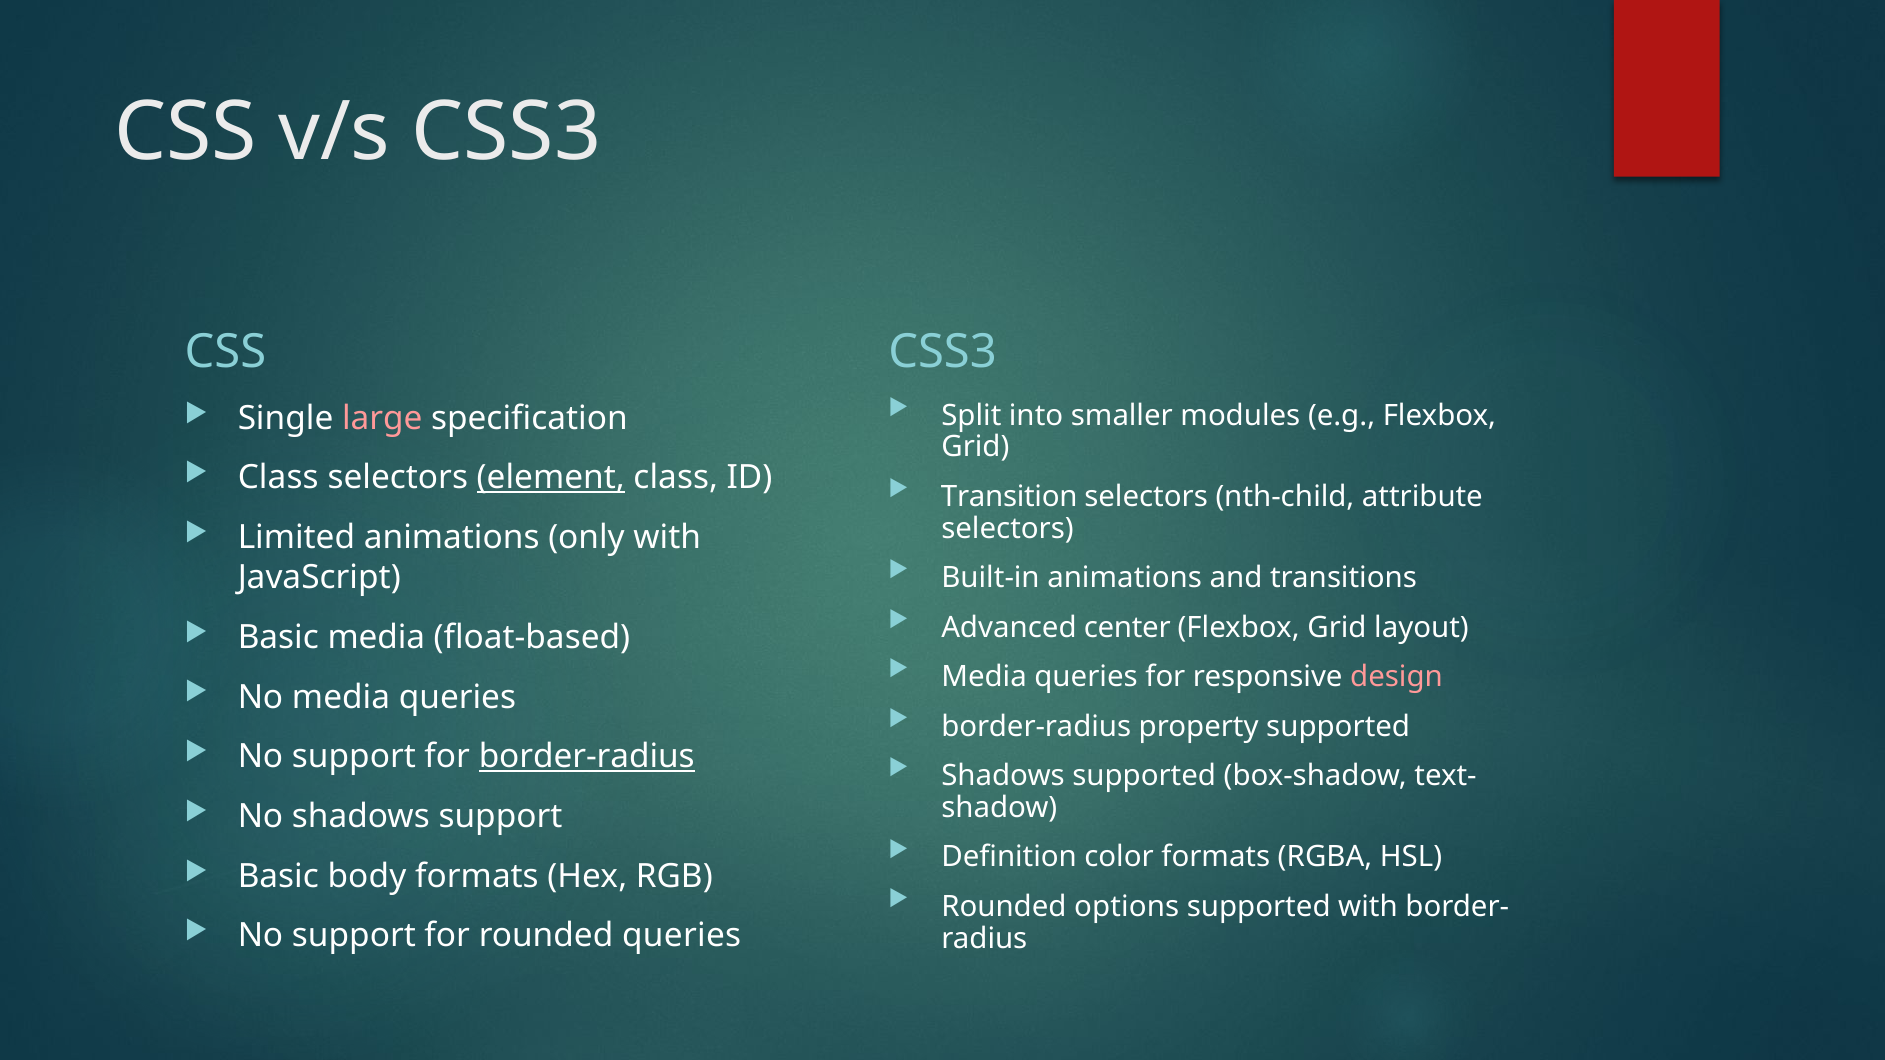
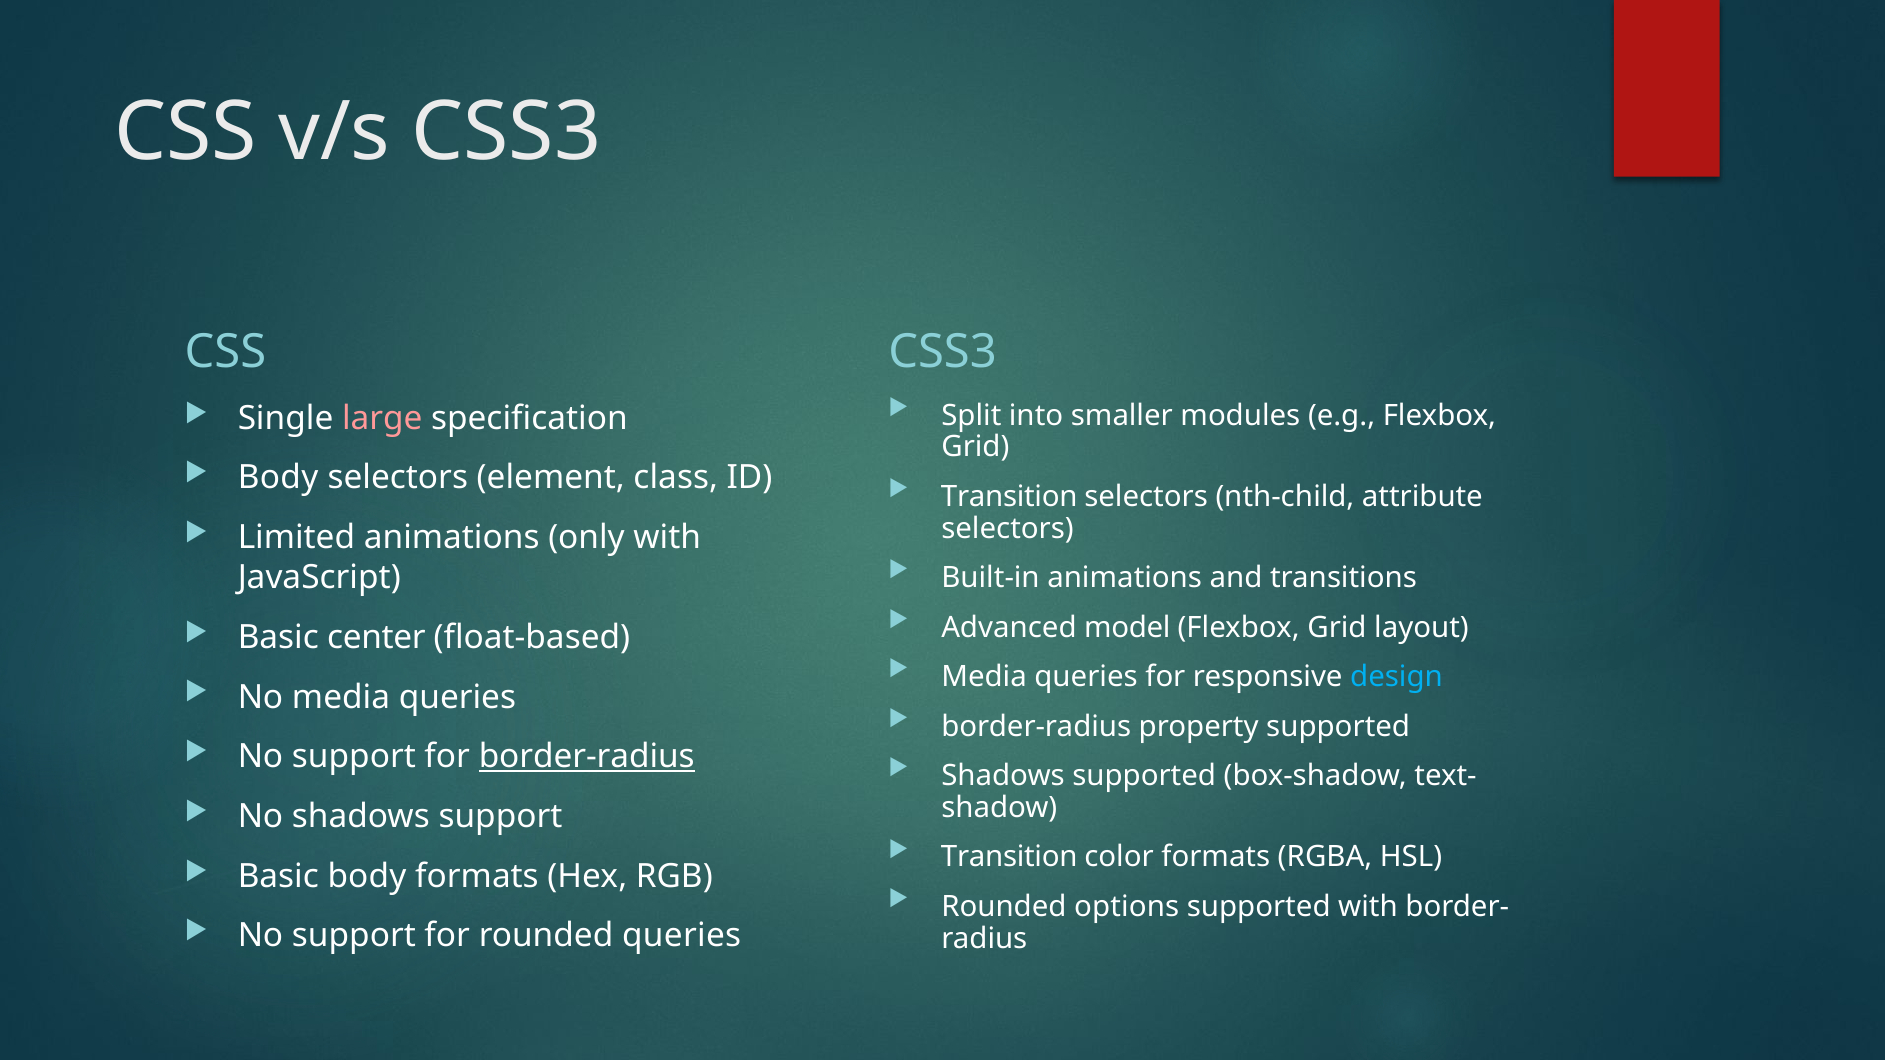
Class: Class -> Body (278, 478)
element underline: present -> none (551, 478)
center: center -> model (1127, 628)
Basic media: media -> center (376, 637)
design colour: pink -> light blue (1397, 677)
Definition: Definition -> Transition (1009, 857)
